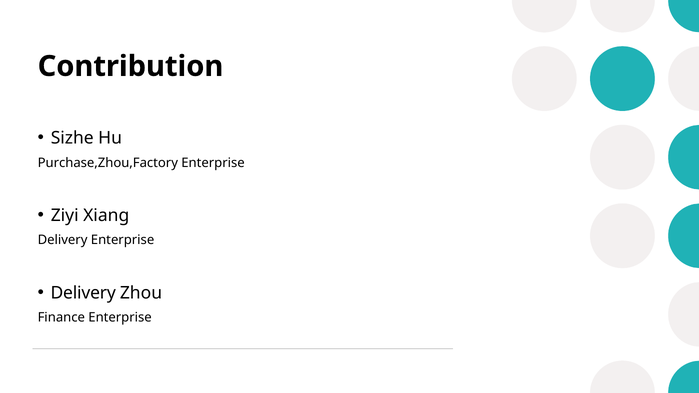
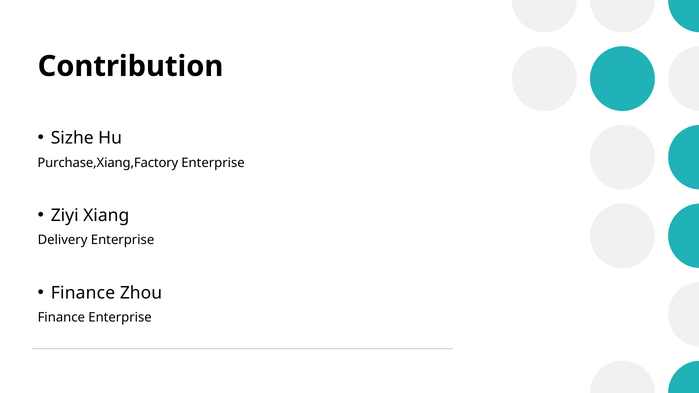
Purchase,Zhou,Factory: Purchase,Zhou,Factory -> Purchase,Xiang,Factory (108, 163)
Delivery: Delivery -> Finance (83, 293)
